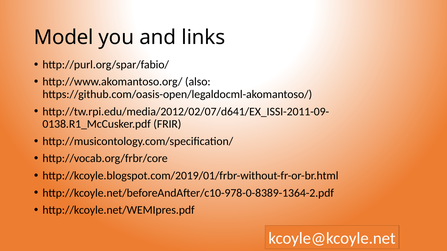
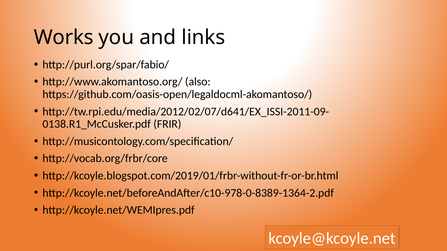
Model: Model -> Works (64, 38)
